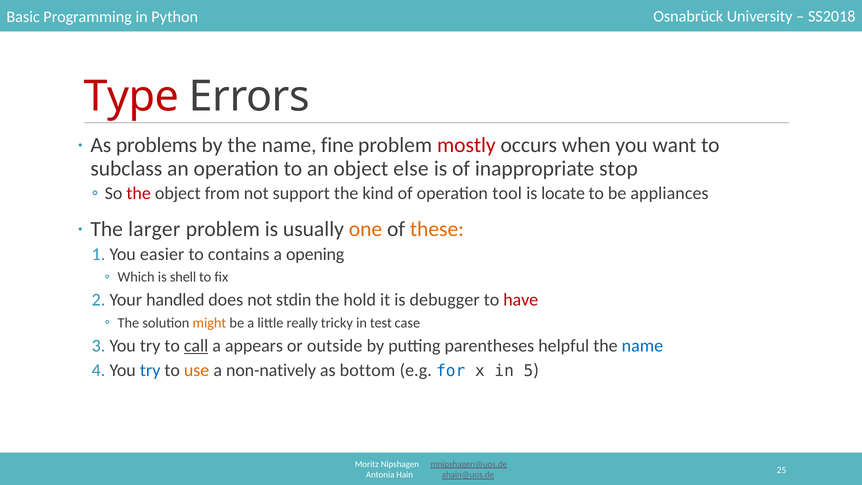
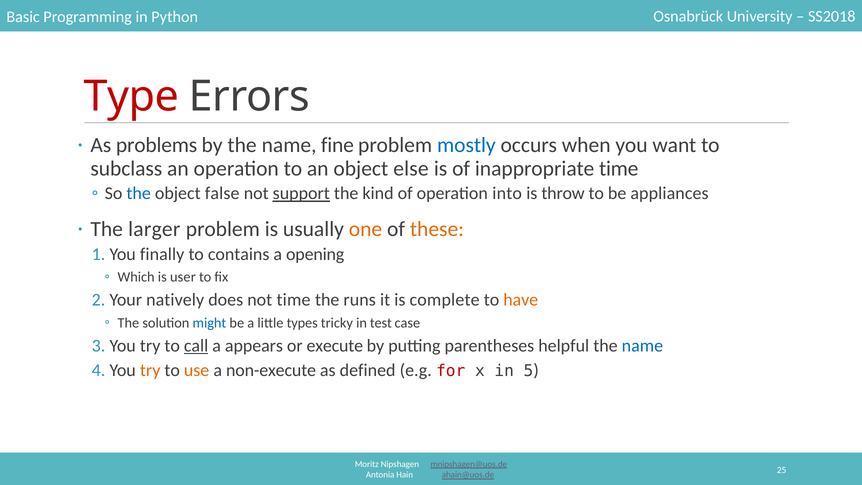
mostly colour: red -> blue (466, 145)
inappropriate stop: stop -> time (619, 169)
the colour: red -> blue (139, 193)
from: from -> false (222, 193)
support underline: none -> present (301, 193)
tool: tool -> into (507, 193)
locate: locate -> throw (563, 193)
easier: easier -> finally (162, 254)
shell: shell -> user (183, 277)
handled: handled -> natively (175, 300)
not stdin: stdin -> time (294, 300)
hold: hold -> runs (360, 300)
debugger: debugger -> complete (445, 300)
have colour: red -> orange (521, 300)
might colour: orange -> blue (209, 323)
really: really -> types (302, 323)
outside: outside -> execute (335, 346)
try colour: blue -> orange (150, 370)
non-natively: non-natively -> non-execute (271, 370)
bottom: bottom -> defined (368, 370)
for colour: blue -> red (451, 371)
